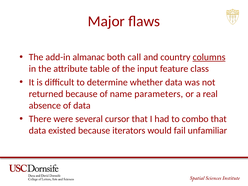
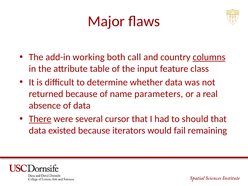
almanac: almanac -> working (89, 57)
There underline: none -> present (40, 119)
combo: combo -> should (195, 119)
unfamiliar: unfamiliar -> remaining (207, 131)
